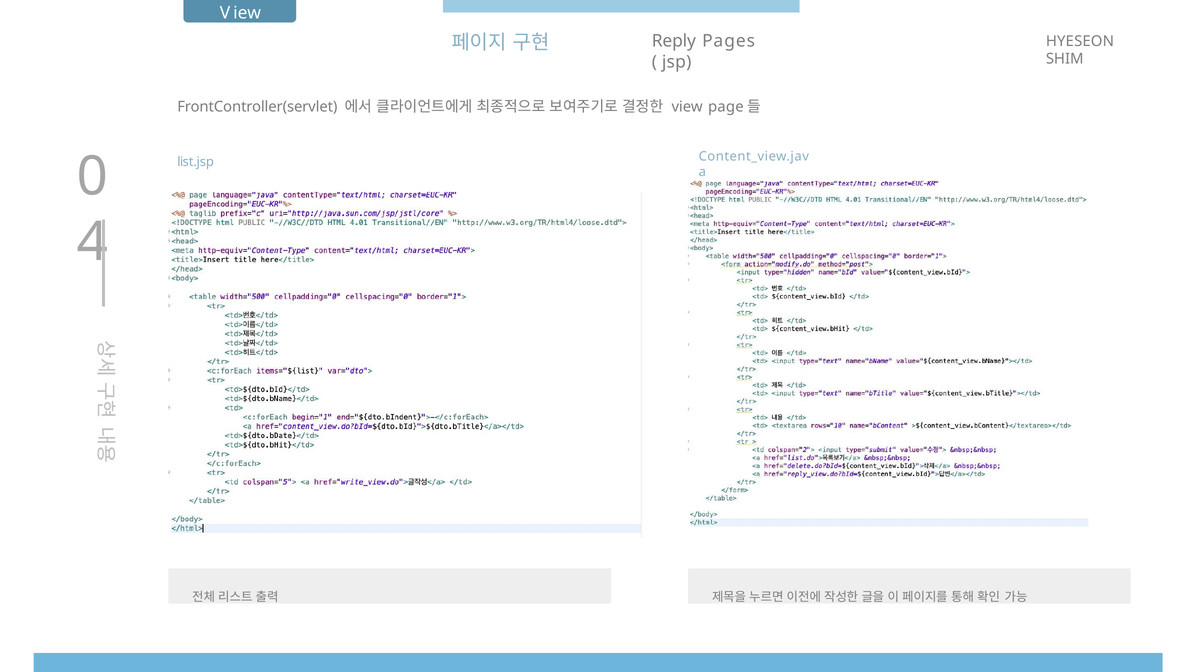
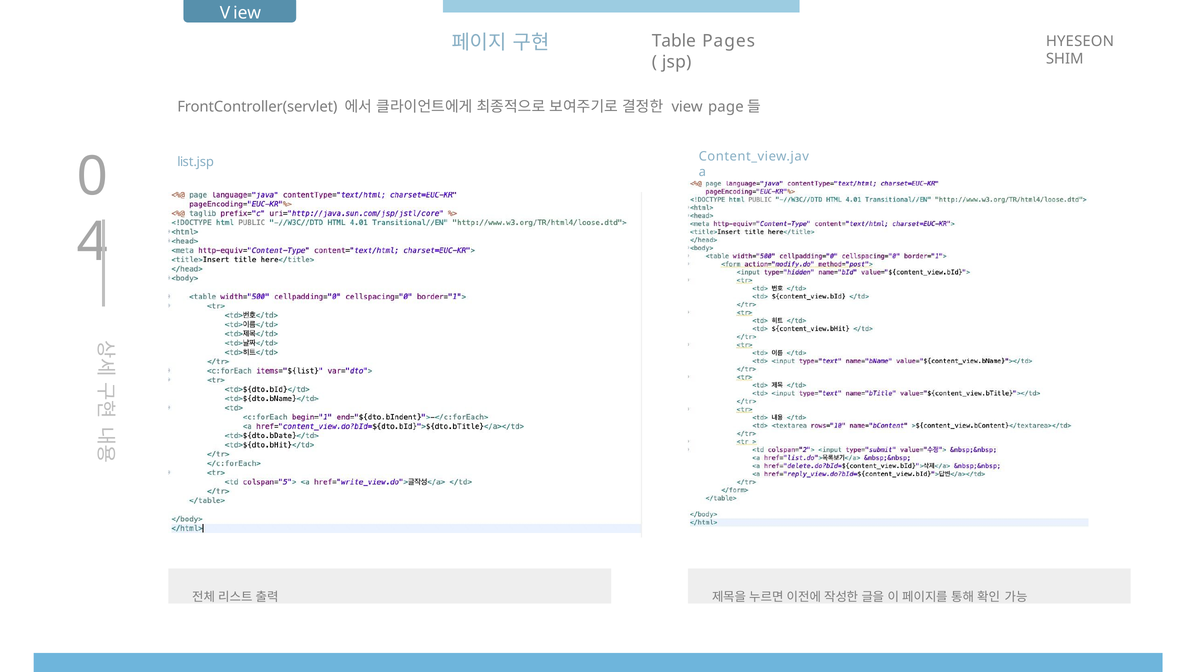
Reply: Reply -> Table (674, 41)
